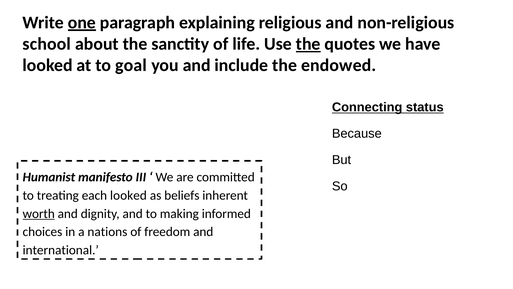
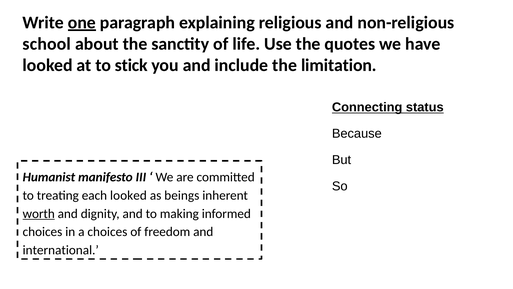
the underline: present -> none (308, 44)
goal: goal -> stick (131, 65)
endowed: endowed -> limitation (339, 65)
beliefs: beliefs -> beings (182, 195)
a nations: nations -> choices (107, 232)
